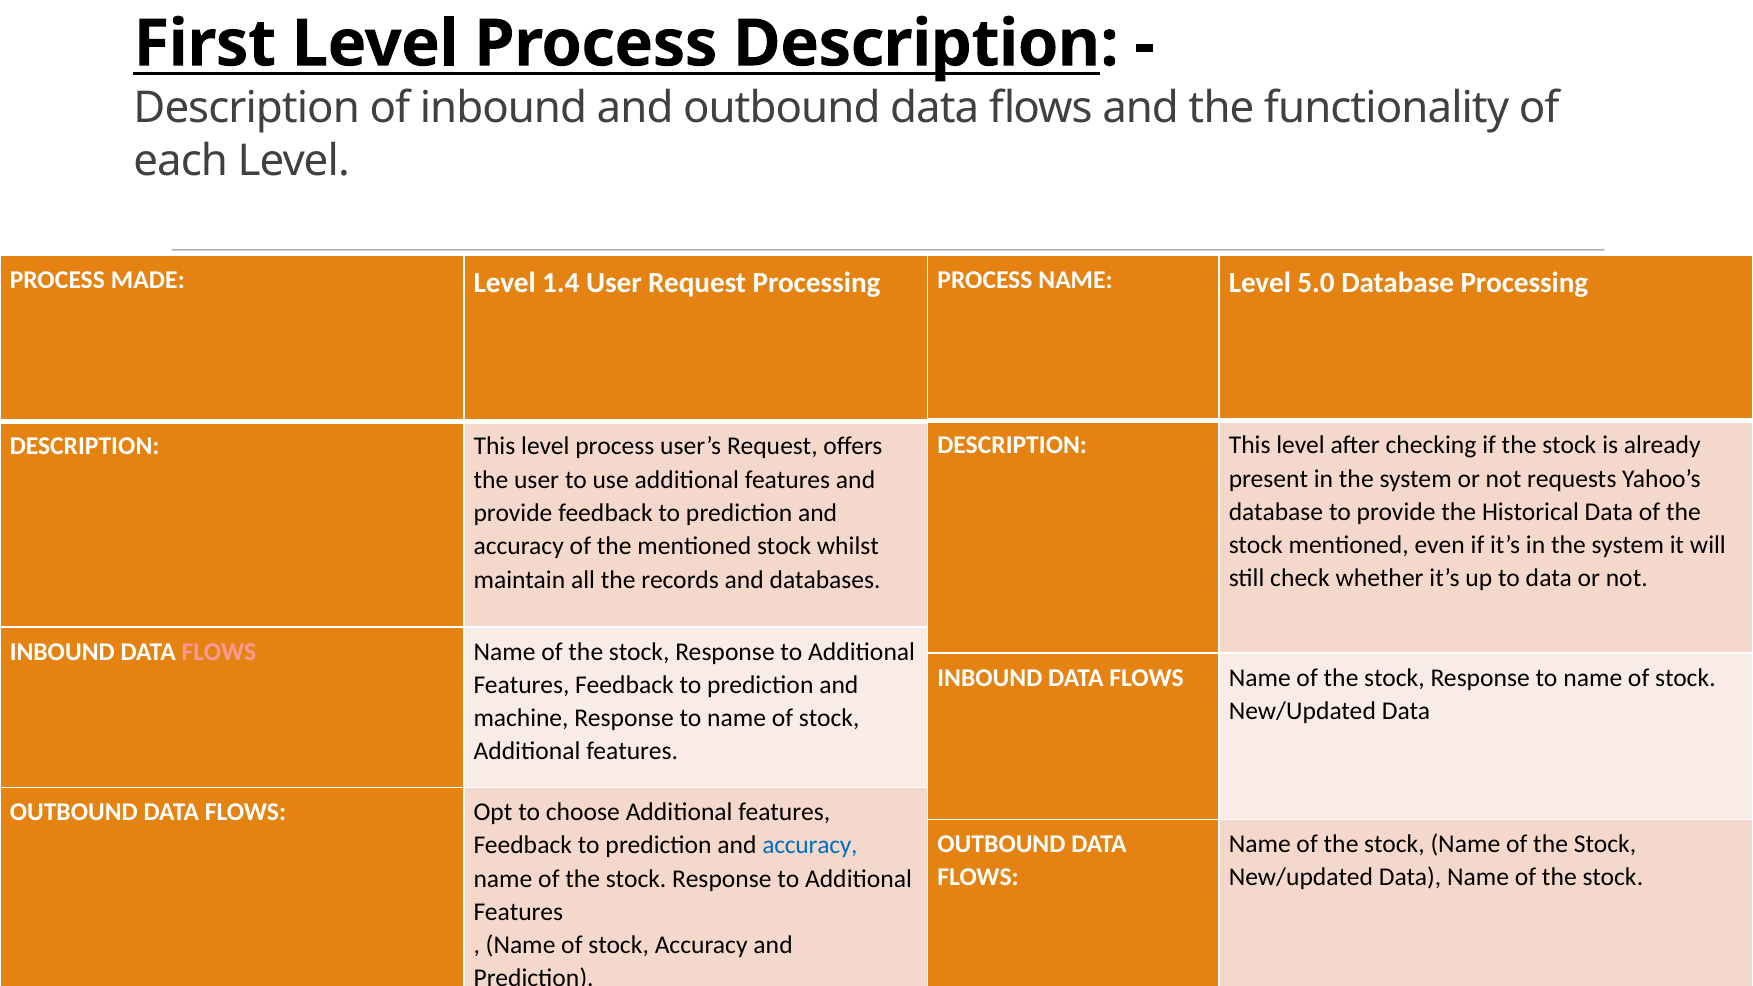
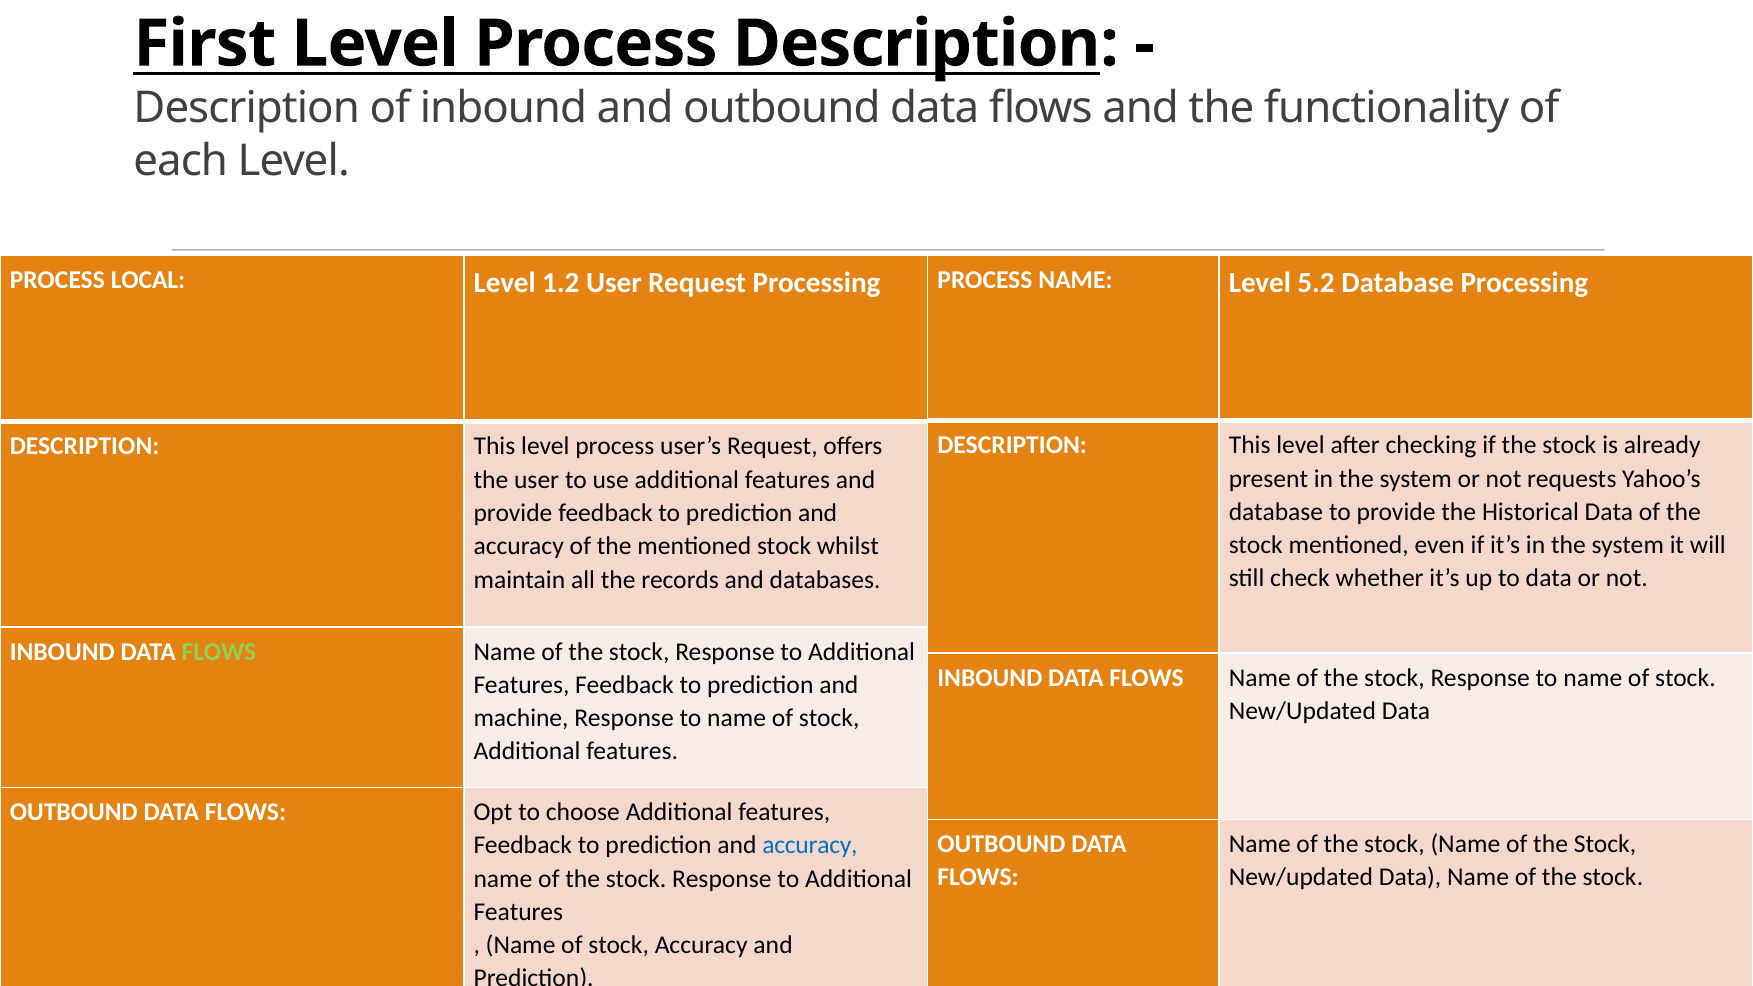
MADE: MADE -> LOCAL (148, 280)
1.4: 1.4 -> 1.2 (561, 283)
5.0: 5.0 -> 5.2 (1316, 283)
FLOWS colour: pink -> light green (219, 652)
